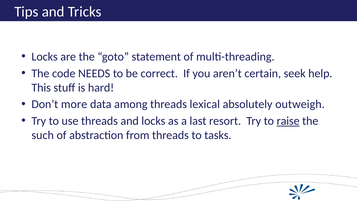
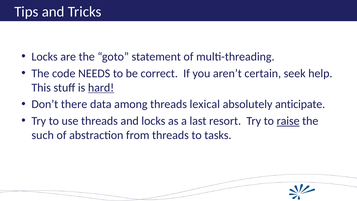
hard underline: none -> present (101, 88)
more: more -> there (74, 104)
outweigh: outweigh -> anticipate (300, 104)
